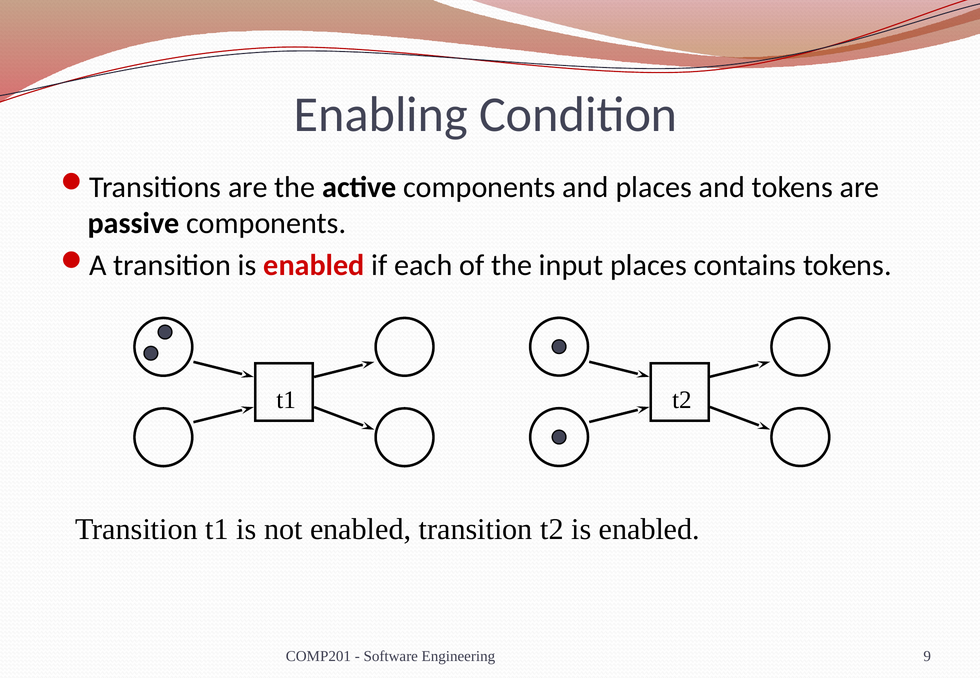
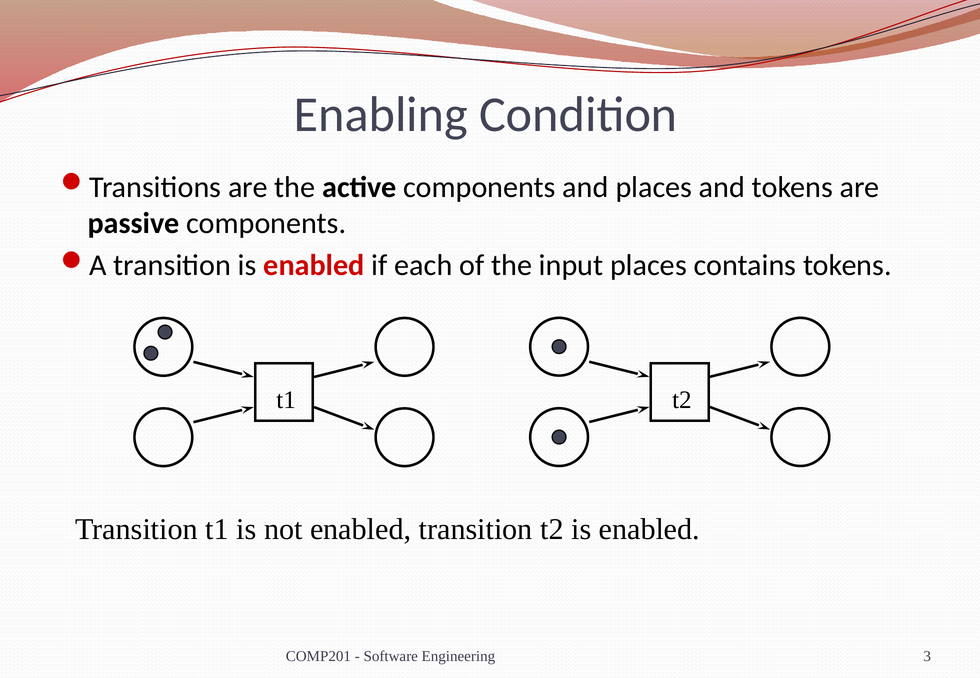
9: 9 -> 3 (927, 657)
